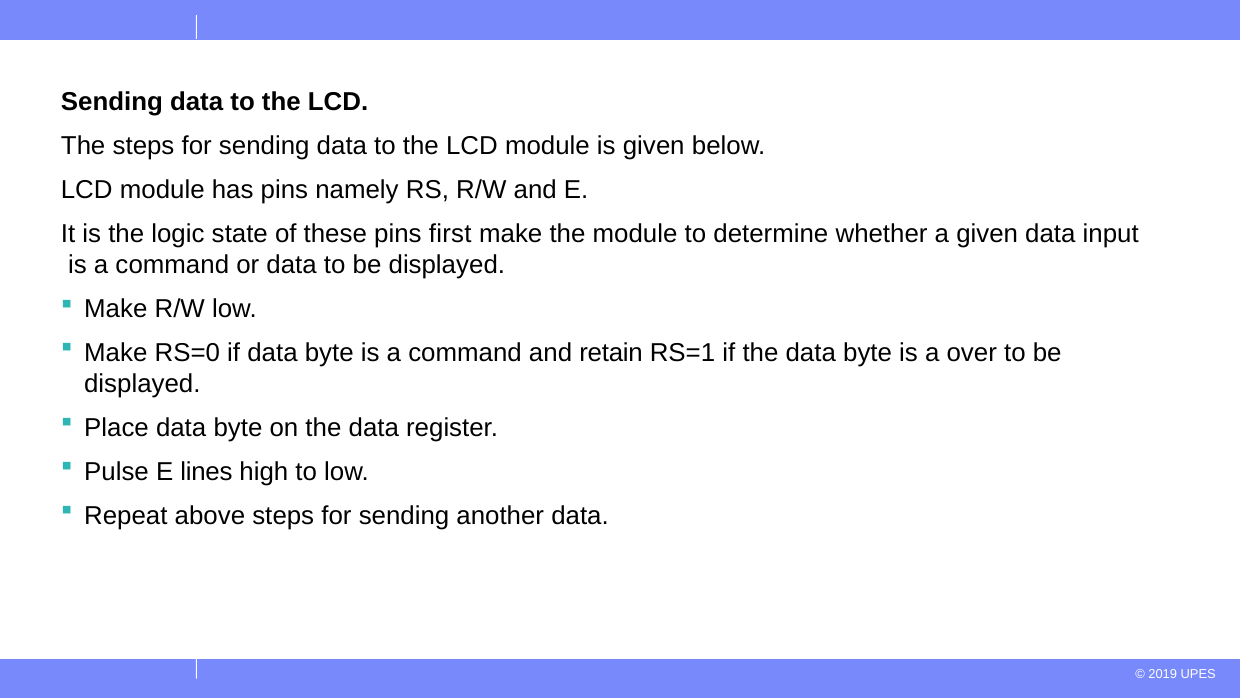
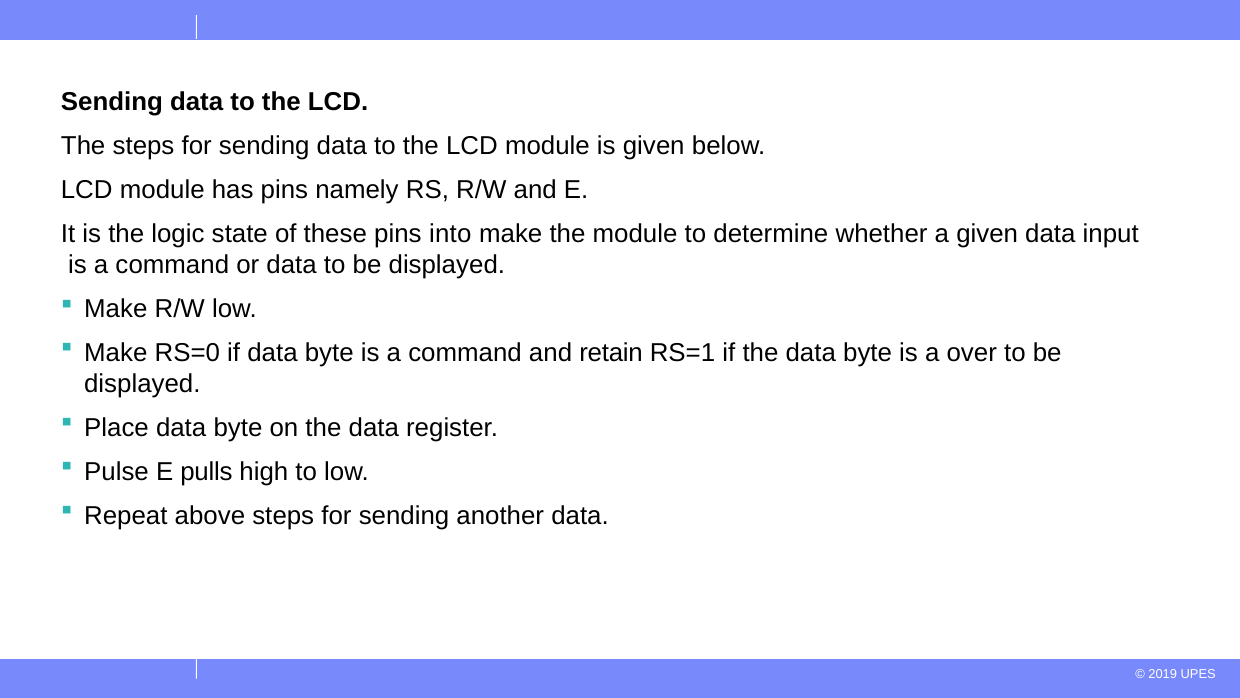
first: first -> into (450, 233)
lines: lines -> pulls (206, 471)
